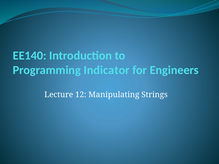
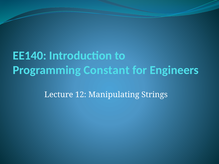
Indicator: Indicator -> Constant (107, 70)
